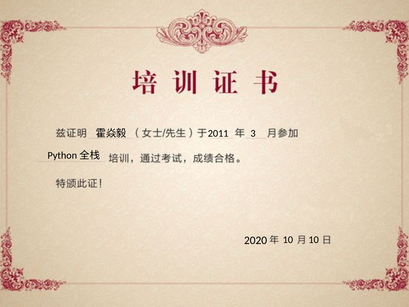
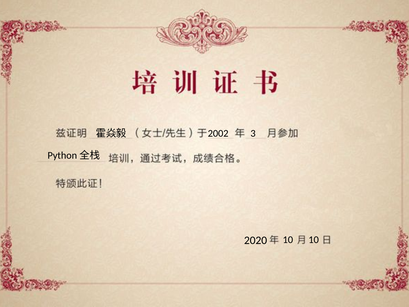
2011: 2011 -> 2002 (218, 133)
